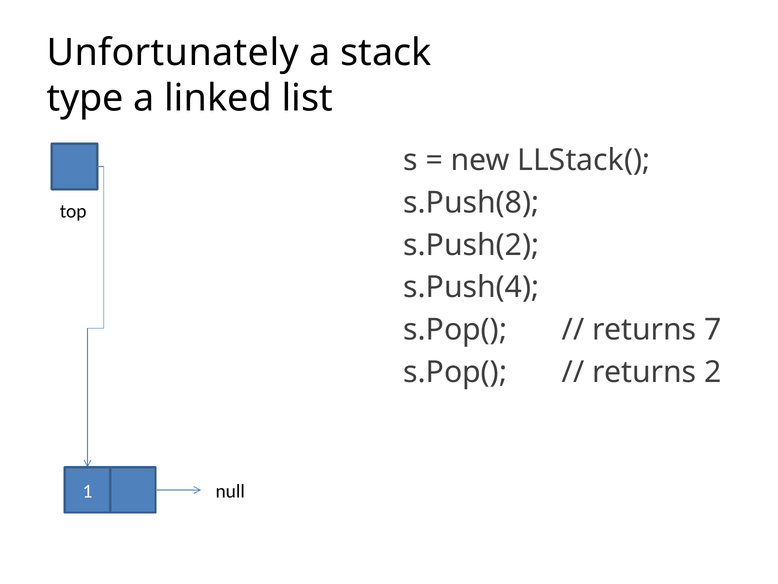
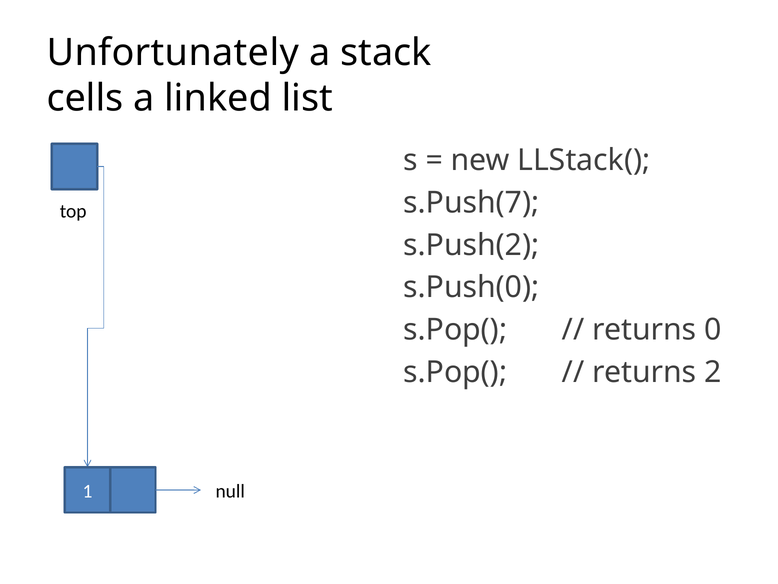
type: type -> cells (85, 98)
s.Push(8: s.Push(8 -> s.Push(7 (471, 203)
s.Push(4: s.Push(4 -> s.Push(0 (471, 287)
7: 7 -> 0 (713, 329)
